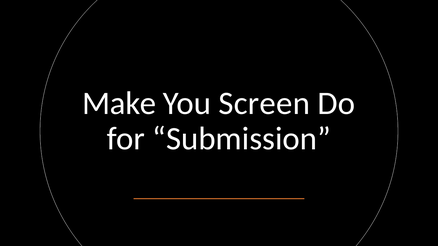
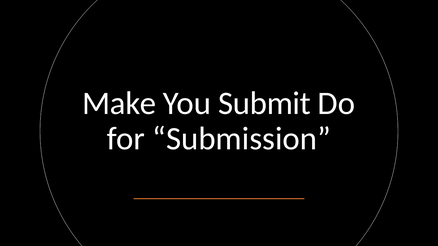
Screen: Screen -> Submit (264, 104)
